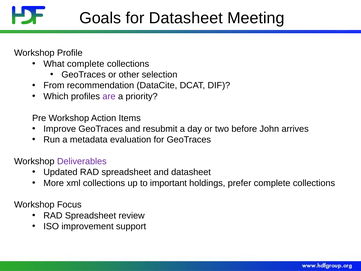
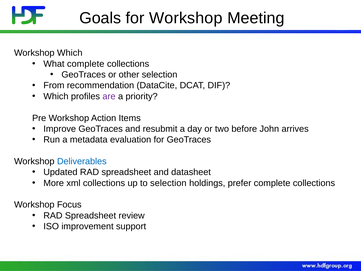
for Datasheet: Datasheet -> Workshop (186, 18)
Workshop Profile: Profile -> Which (70, 53)
Deliverables colour: purple -> blue (82, 161)
to important: important -> selection (168, 183)
